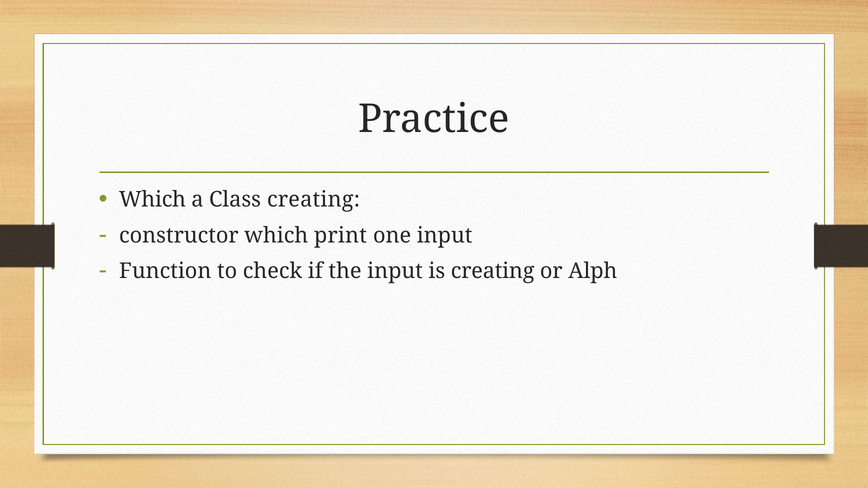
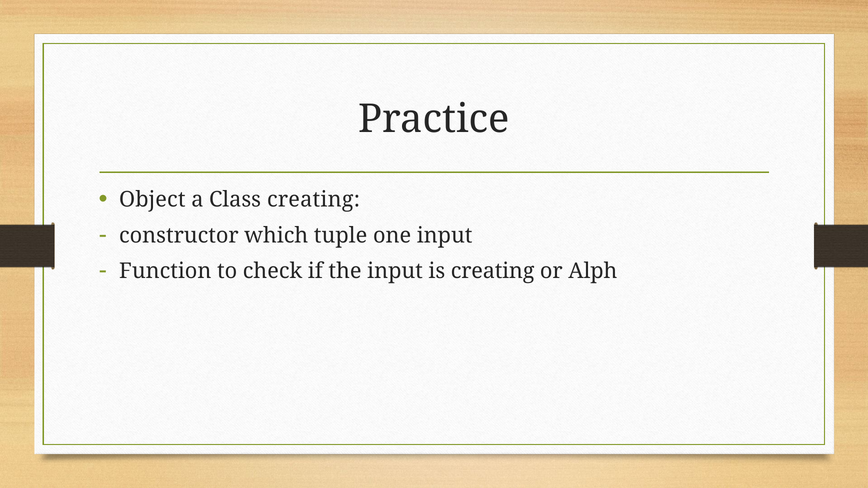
Which: Which -> Object (152, 200)
print: print -> tuple (341, 236)
